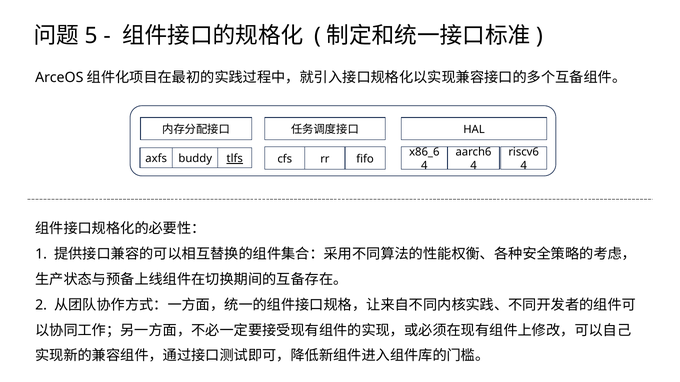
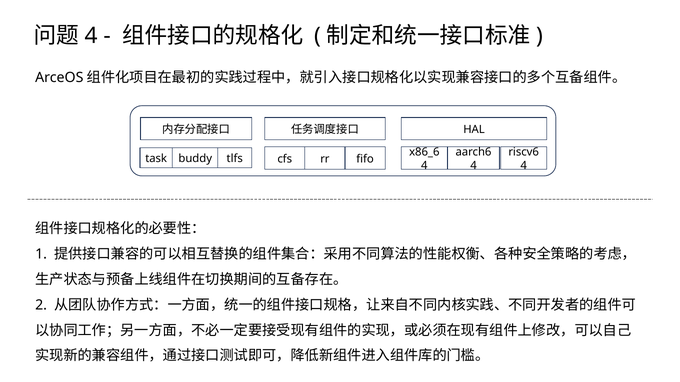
5: 5 -> 4 (91, 36)
axfs: axfs -> task (156, 159)
tlfs underline: present -> none (235, 159)
